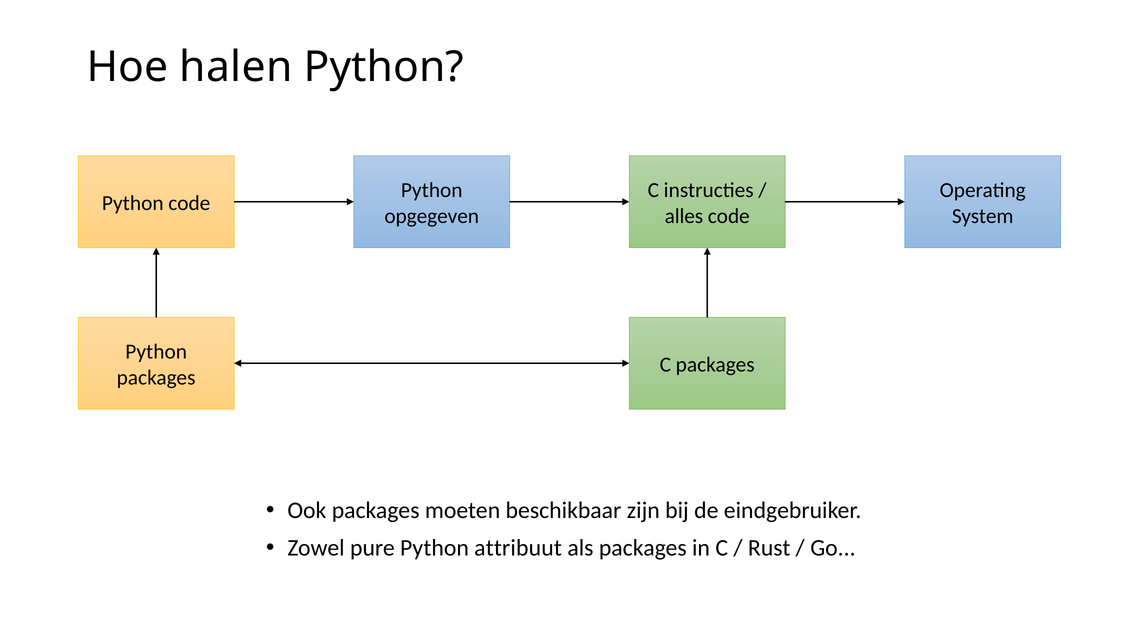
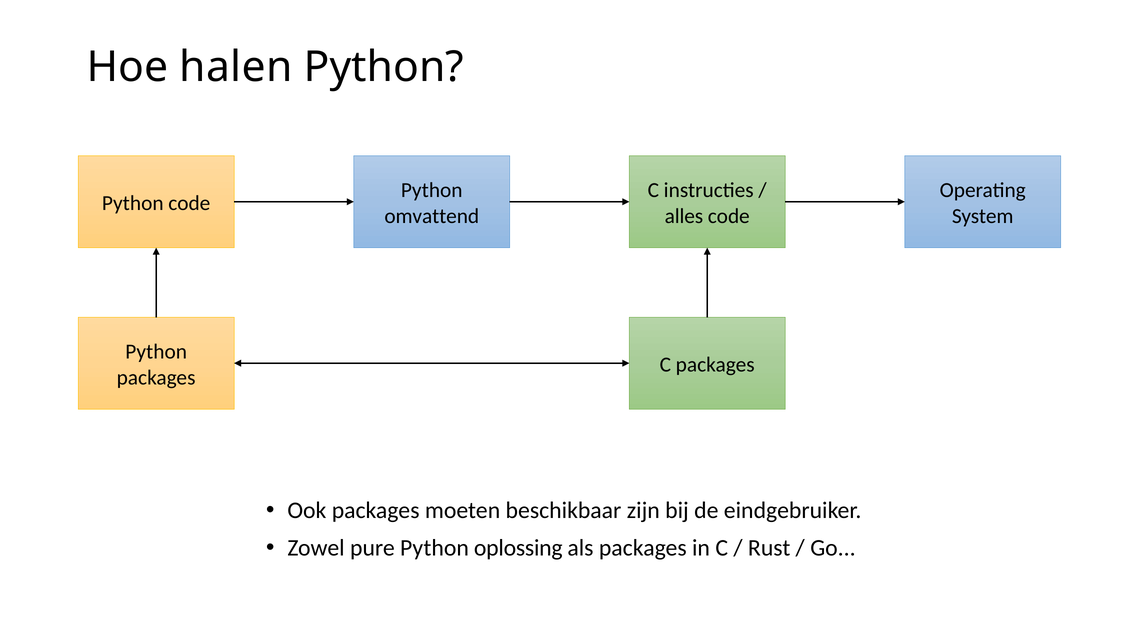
opgegeven: opgegeven -> omvattend (432, 216)
attribuut: attribuut -> oplossing (518, 547)
